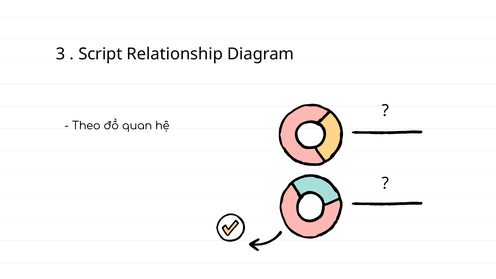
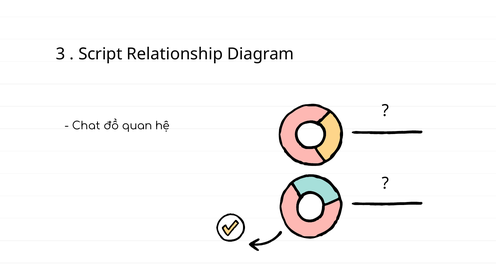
Theo: Theo -> Chat (86, 126)
